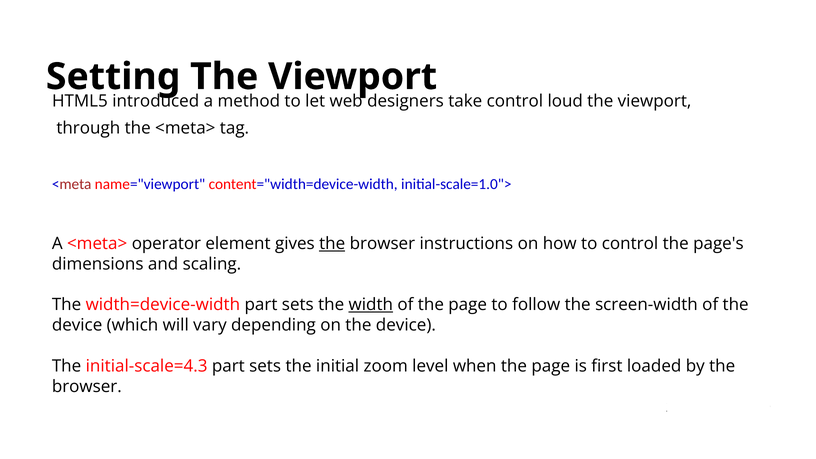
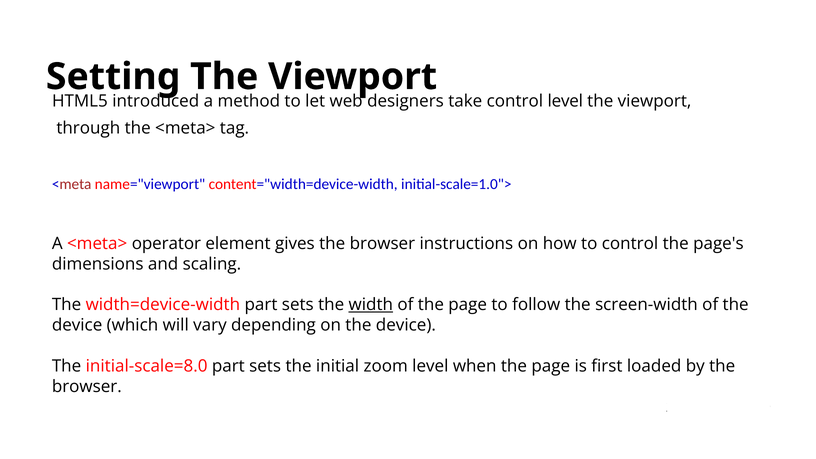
control loud: loud -> level (565, 101)
the underline: present -> none (332, 244)
initial-scale=4.3: initial-scale=4.3 -> initial-scale=8.0 (147, 366)
